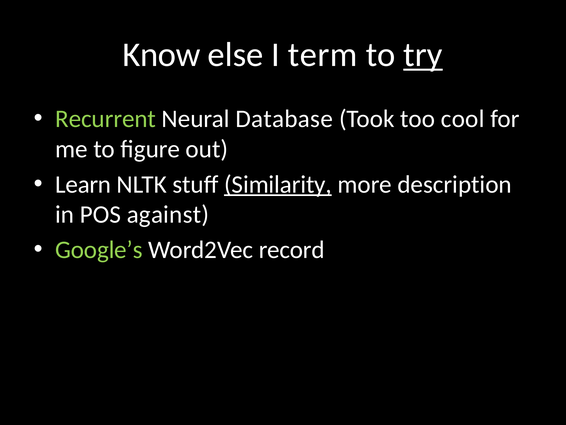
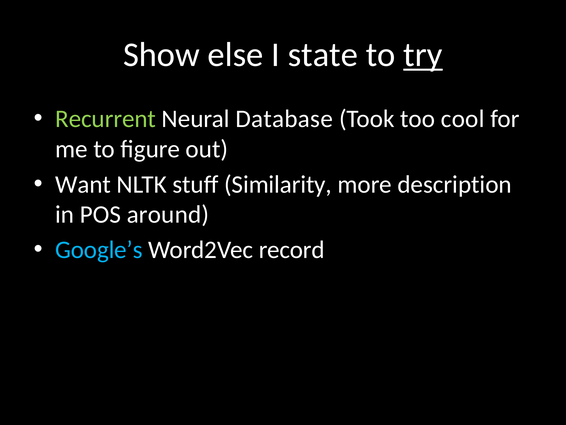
Know: Know -> Show (161, 55)
term: term -> state (323, 55)
Learn: Learn -> Want (83, 184)
Similarity underline: present -> none (278, 184)
against: against -> around (168, 214)
Google’s colour: light green -> light blue (99, 250)
